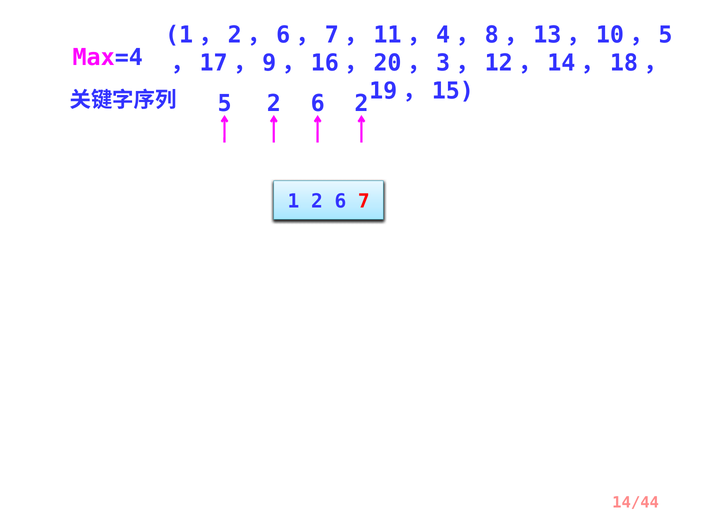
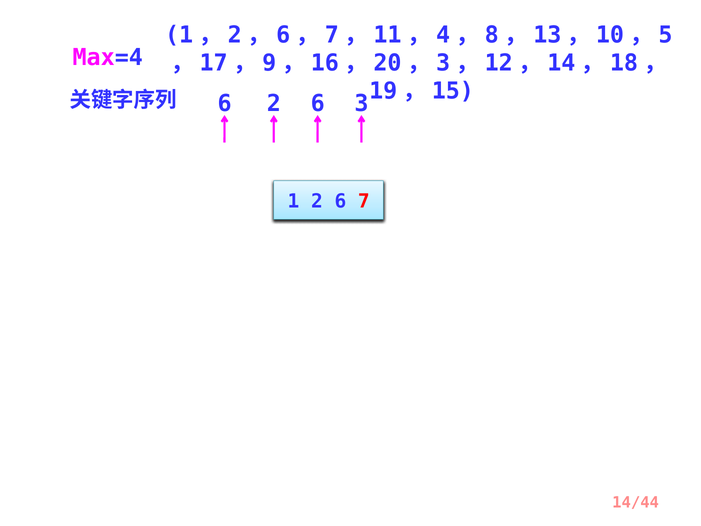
5: 5 -> 6 (225, 103)
6 2: 2 -> 3 (362, 103)
